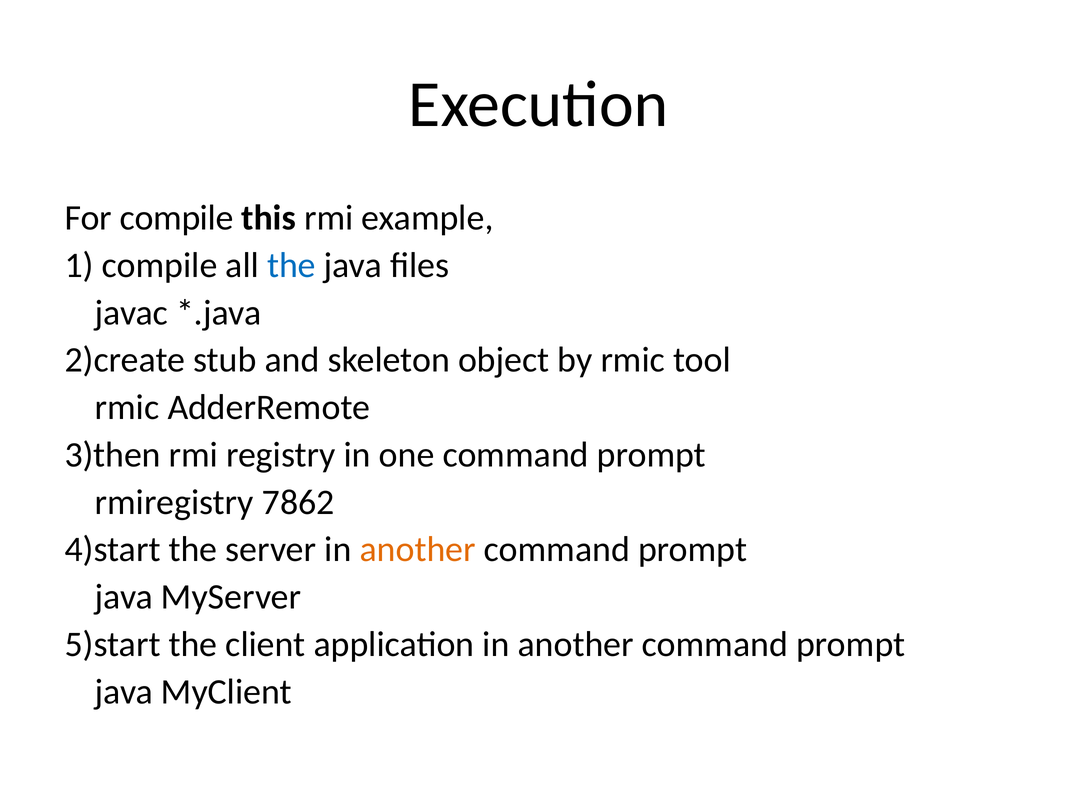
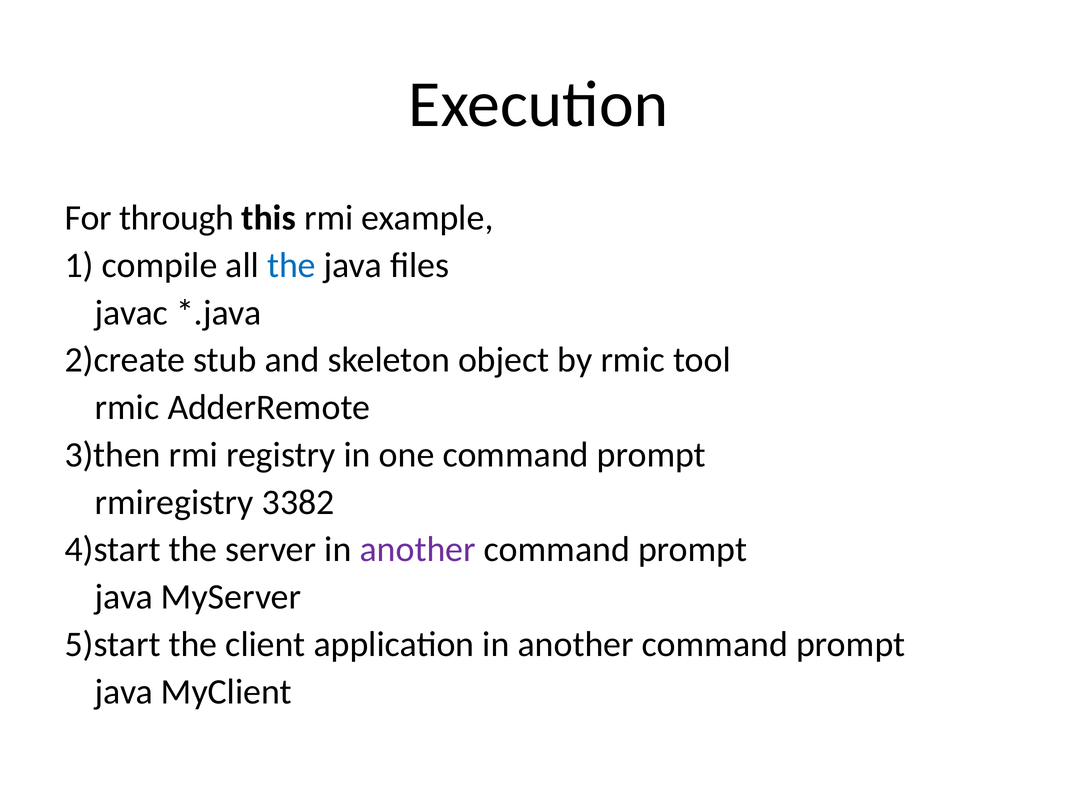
For compile: compile -> through (177, 218)
7862: 7862 -> 3382 (298, 502)
another colour: orange -> purple (418, 549)
